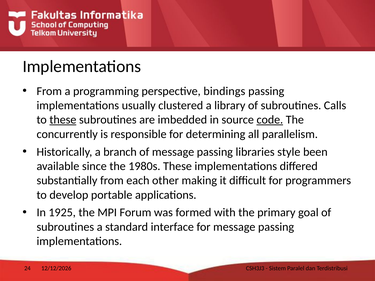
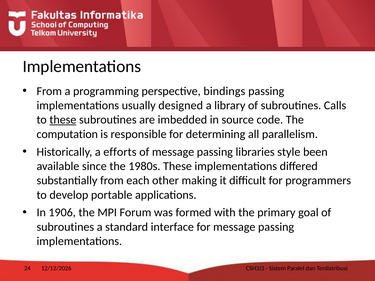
clustered: clustered -> designed (181, 106)
code underline: present -> none (270, 120)
concurrently: concurrently -> computation (67, 134)
branch: branch -> efforts (120, 152)
1925: 1925 -> 1906 (62, 213)
